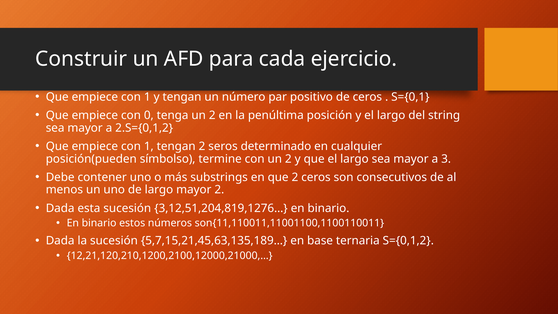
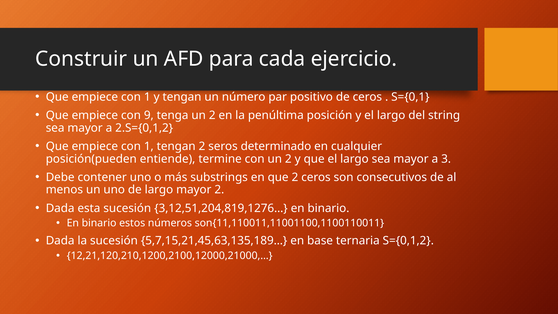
0: 0 -> 9 (149, 115)
símbolso: símbolso -> entiende (168, 159)
